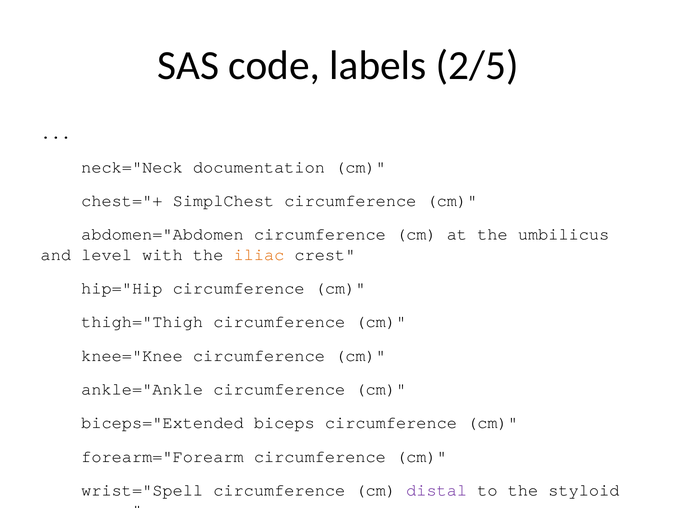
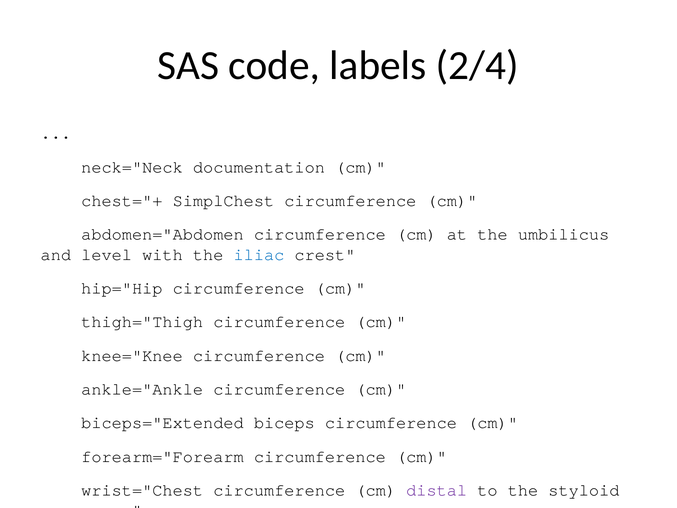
2/5: 2/5 -> 2/4 (477, 66)
iliac colour: orange -> blue (259, 254)
wrist="Spell: wrist="Spell -> wrist="Chest (142, 490)
